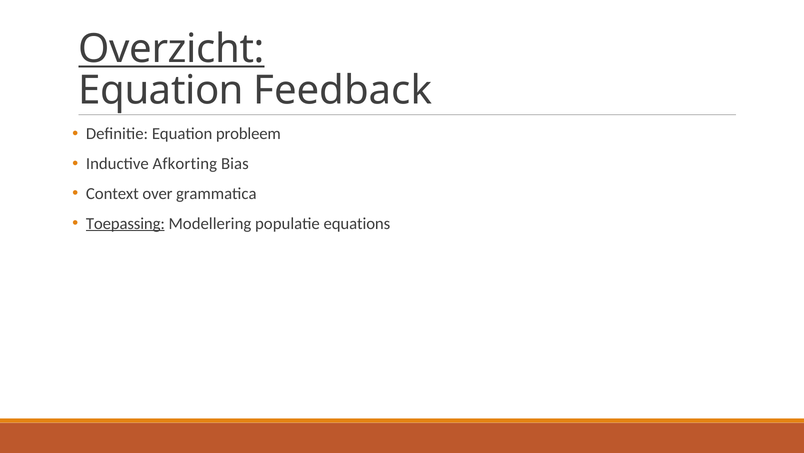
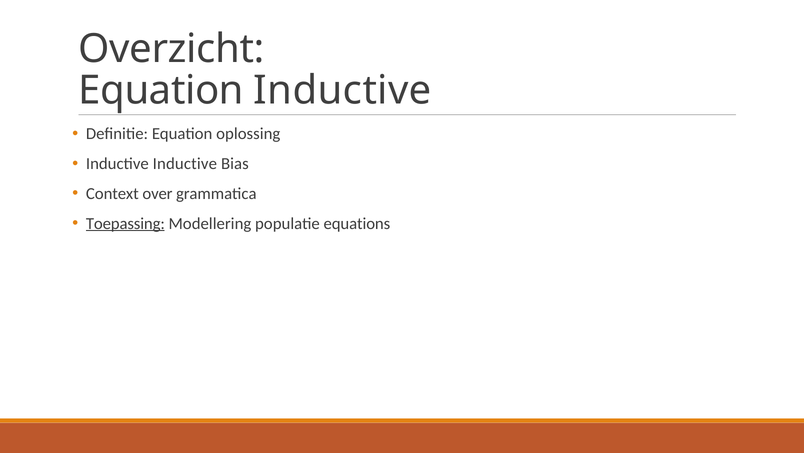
Overzicht underline: present -> none (172, 49)
Equation Feedback: Feedback -> Inductive (343, 90)
probleem: probleem -> oplossing (248, 134)
Inductive Afkorting: Afkorting -> Inductive (185, 163)
